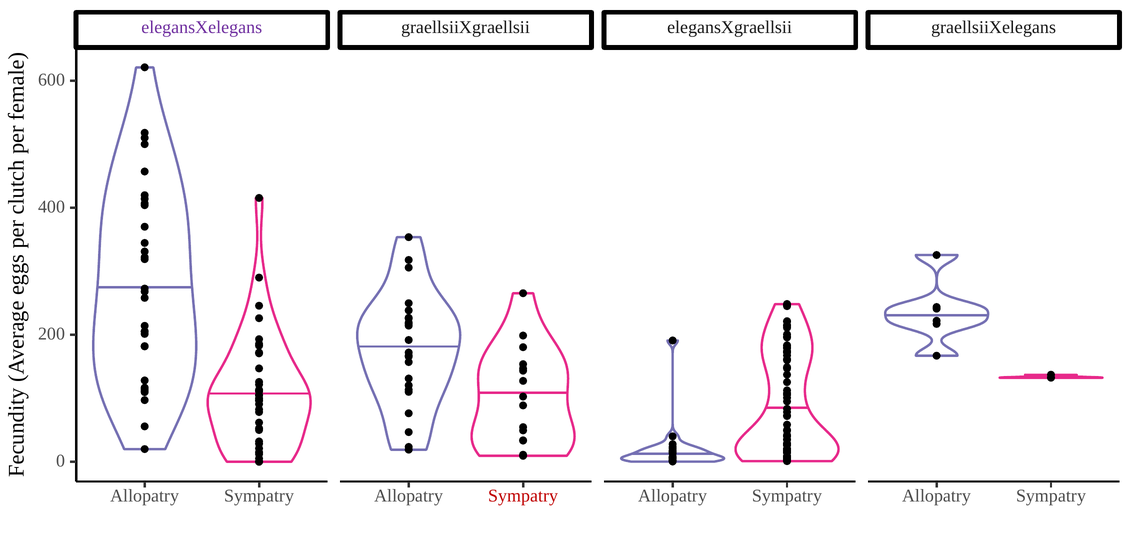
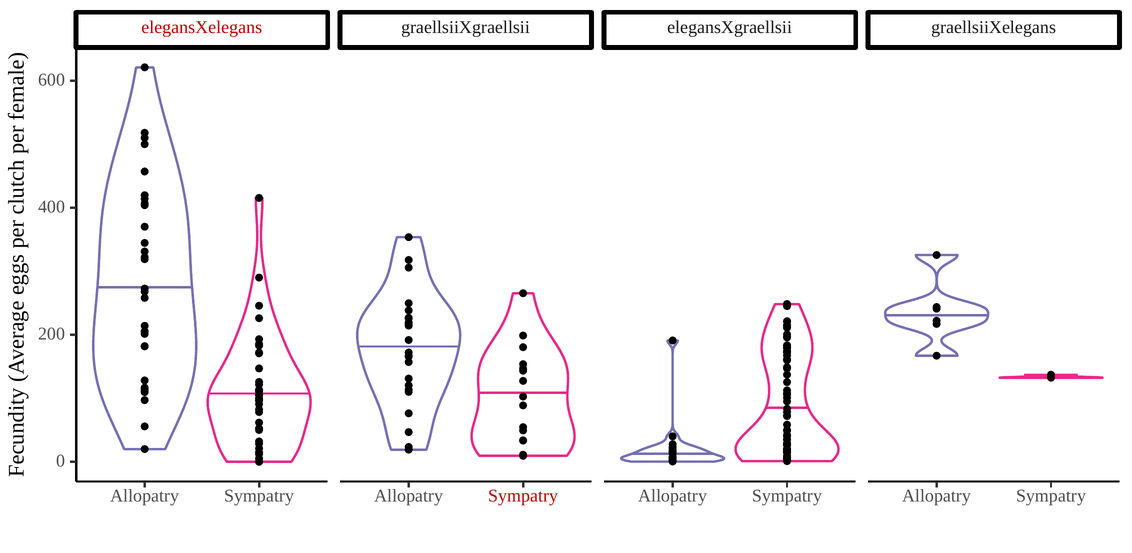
elegansXelegans colour: purple -> red (202, 27)
